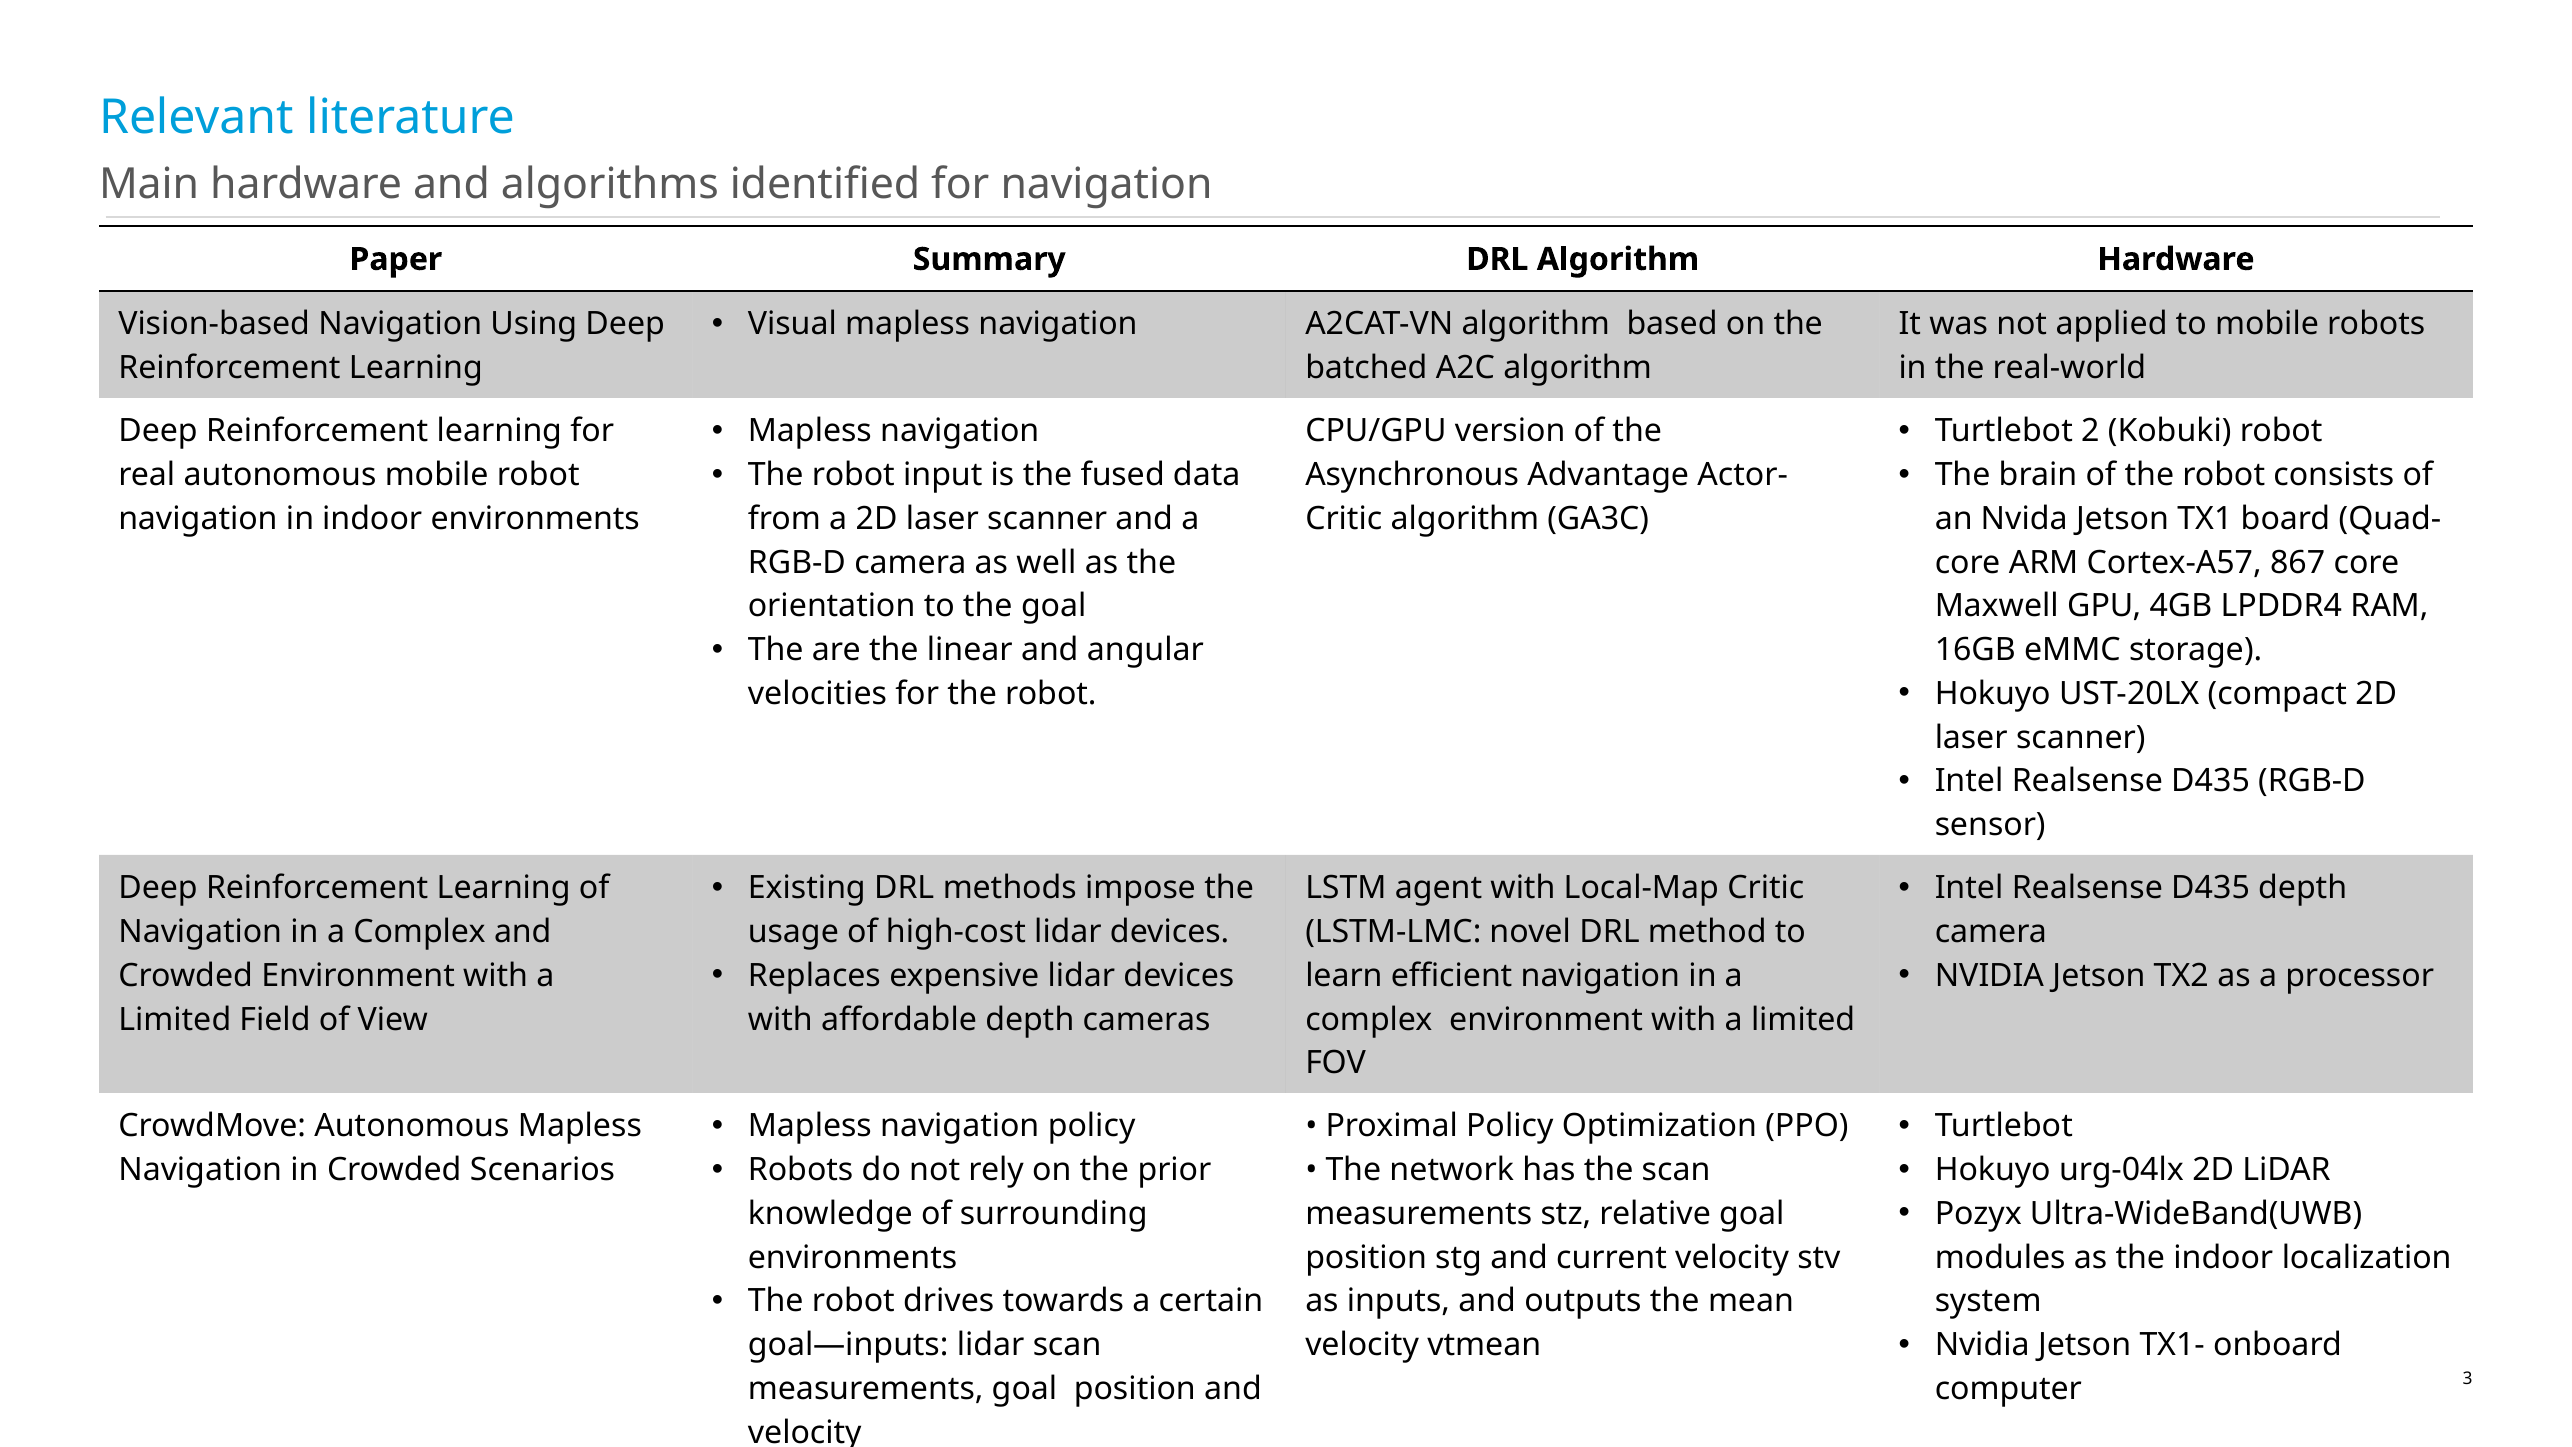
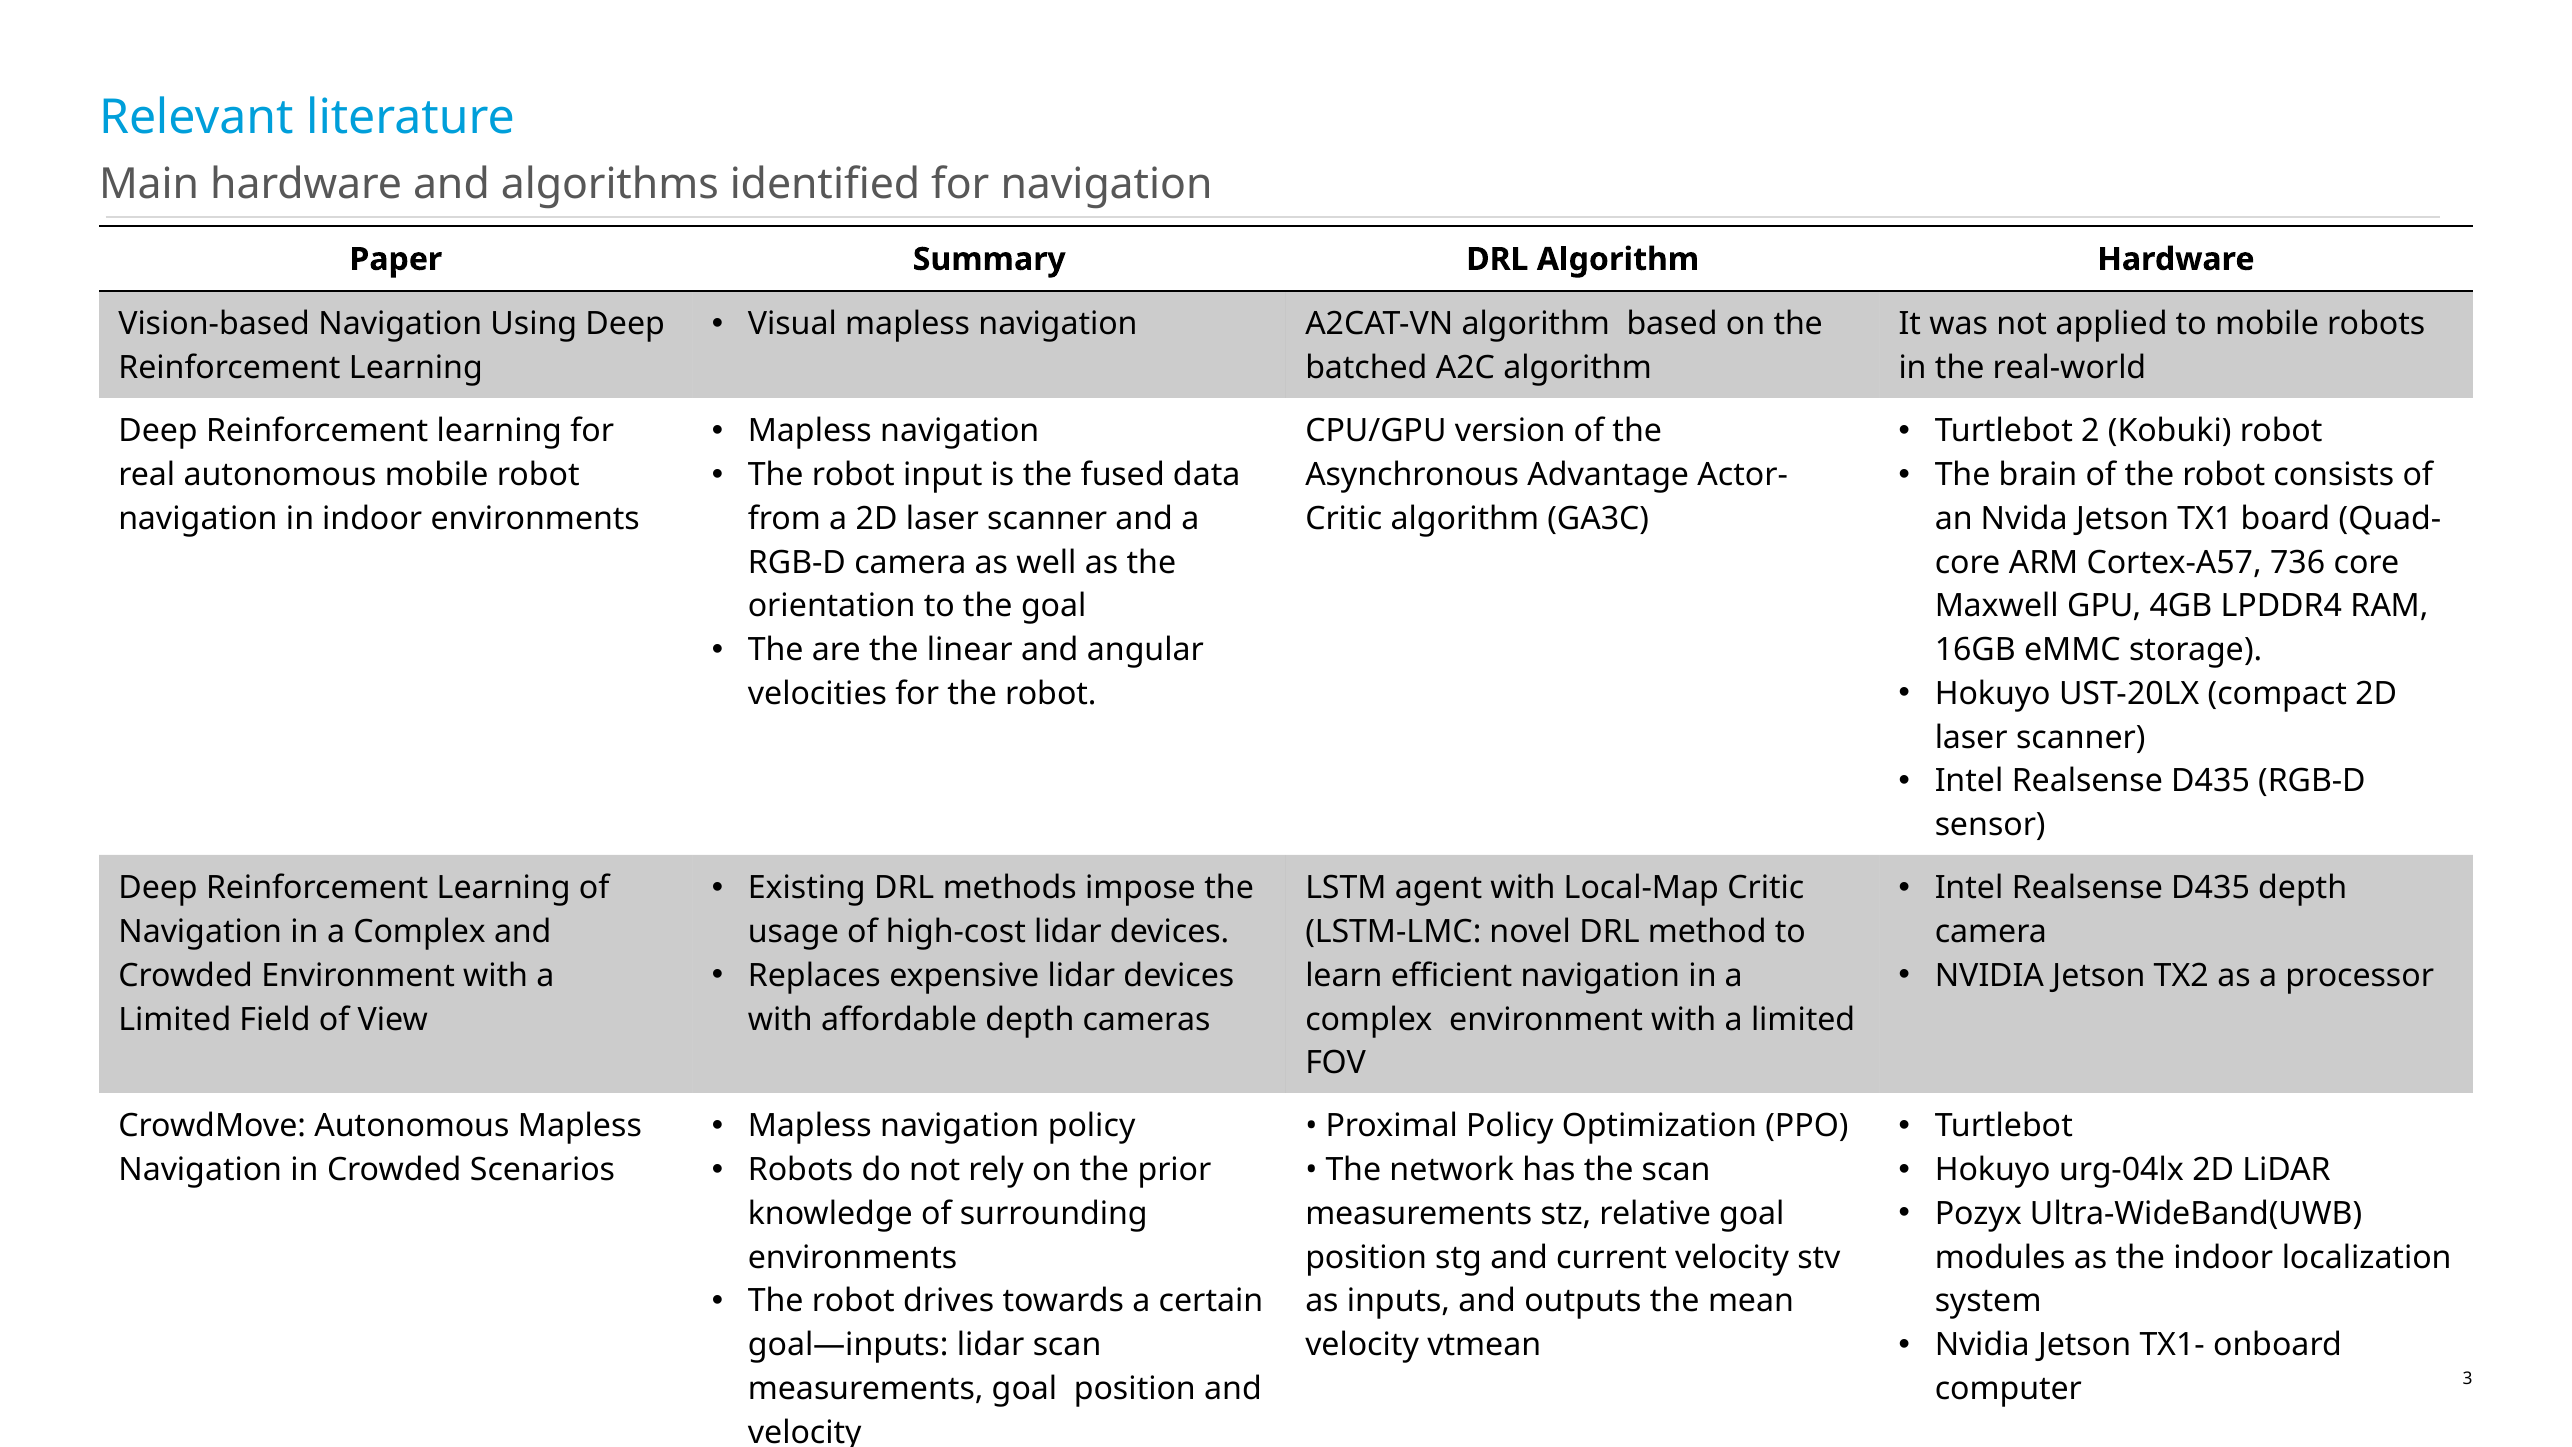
867: 867 -> 736 (2298, 562)
